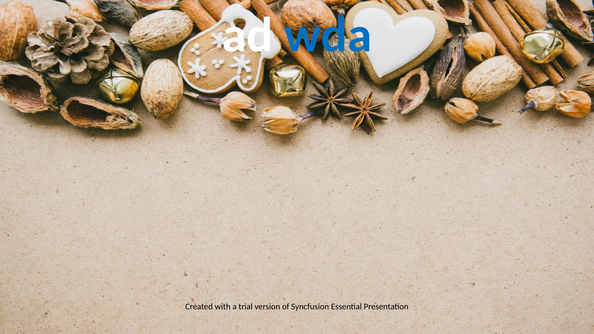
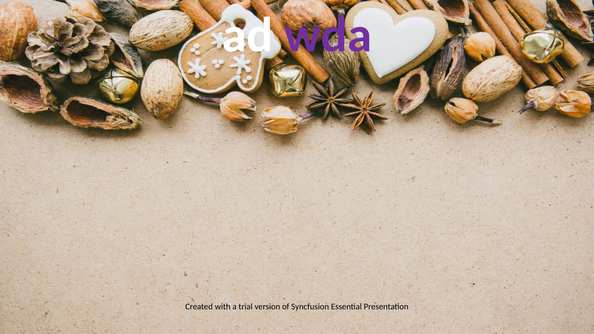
wda colour: blue -> purple (328, 35)
